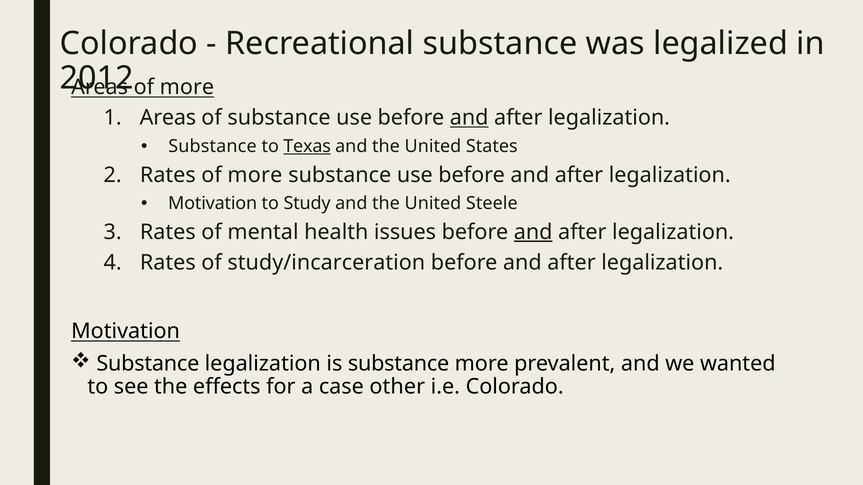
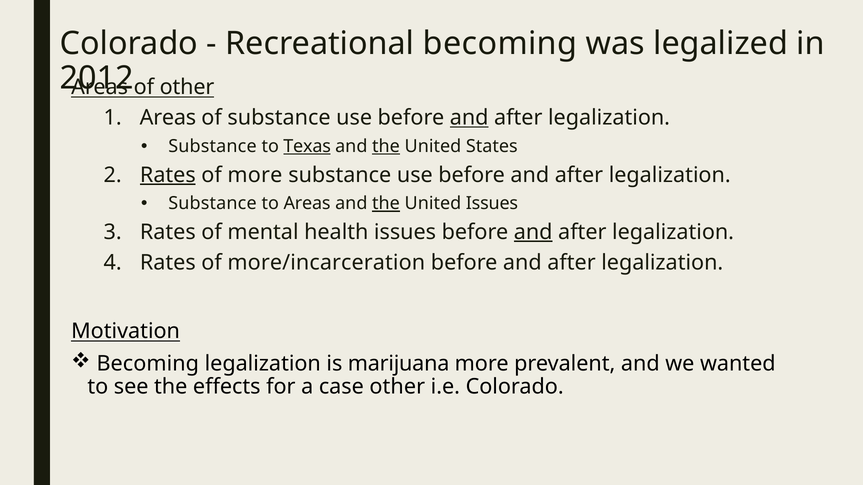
Recreational substance: substance -> becoming (500, 43)
more: more -> other (187, 87)
the underline: none -> present (386, 146)
Rates underline: none -> present (168, 175)
Motivation: Motivation -> Substance (212, 204)
to Study: Study -> Areas (307, 204)
the underline: none -> present (386, 204)
United Steele: Steele -> Issues (492, 204)
study/incarceration: study/incarceration -> more/incarceration (326, 263)
Substance: Substance -> Becoming (148, 364)
is substance: substance -> marijuana (399, 364)
